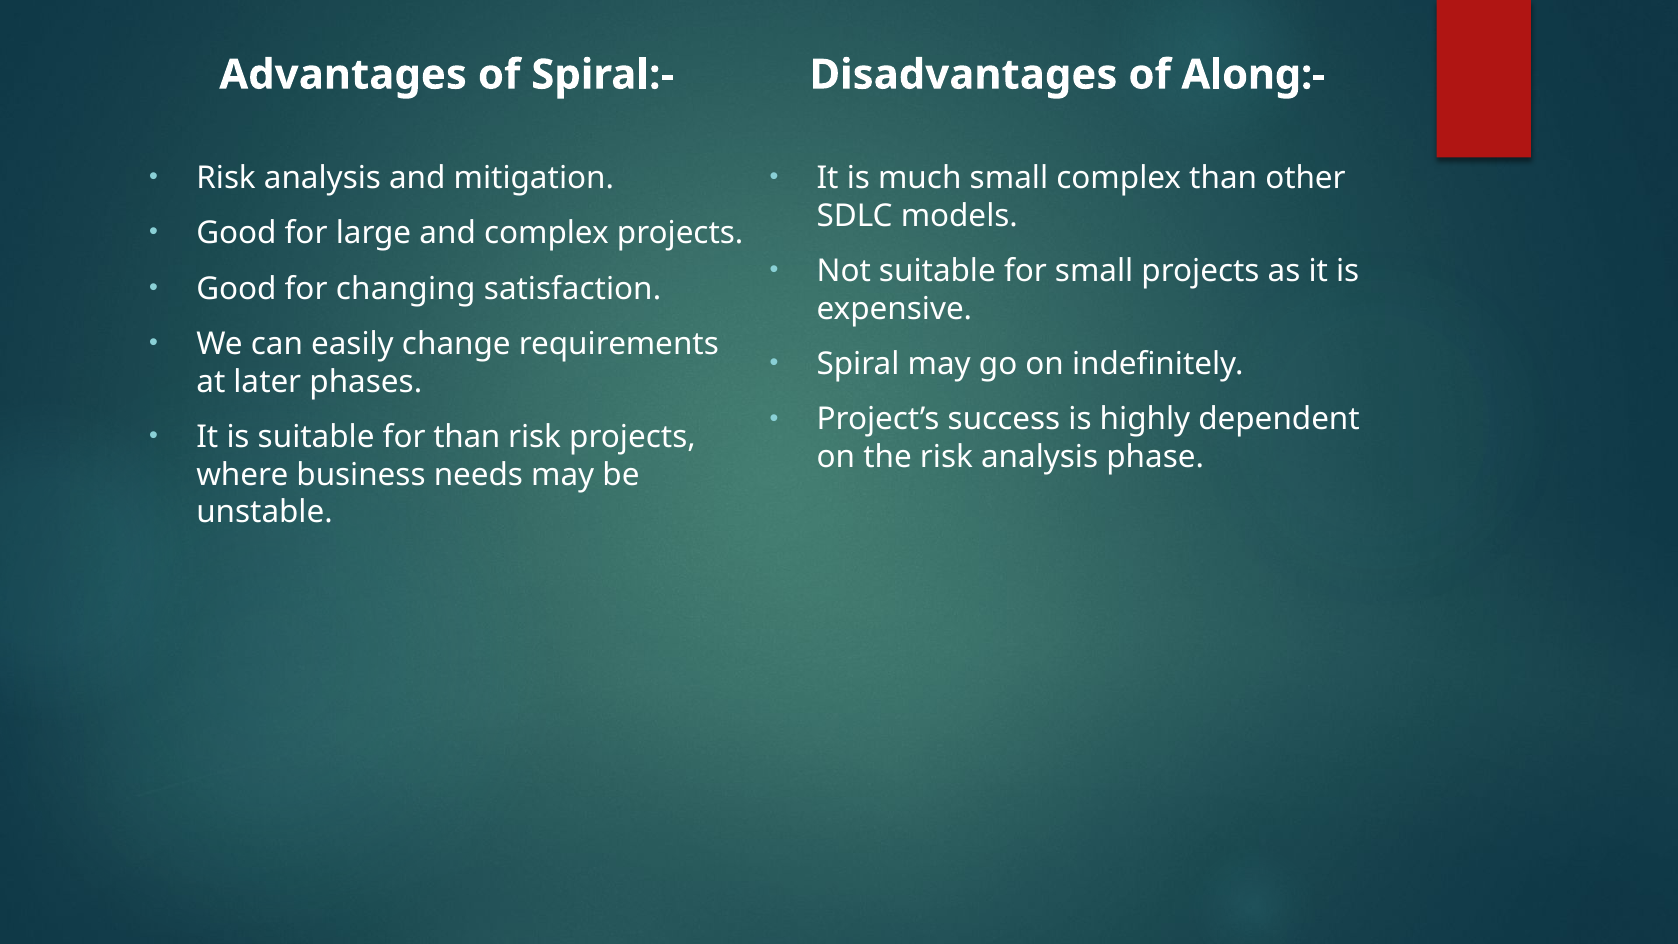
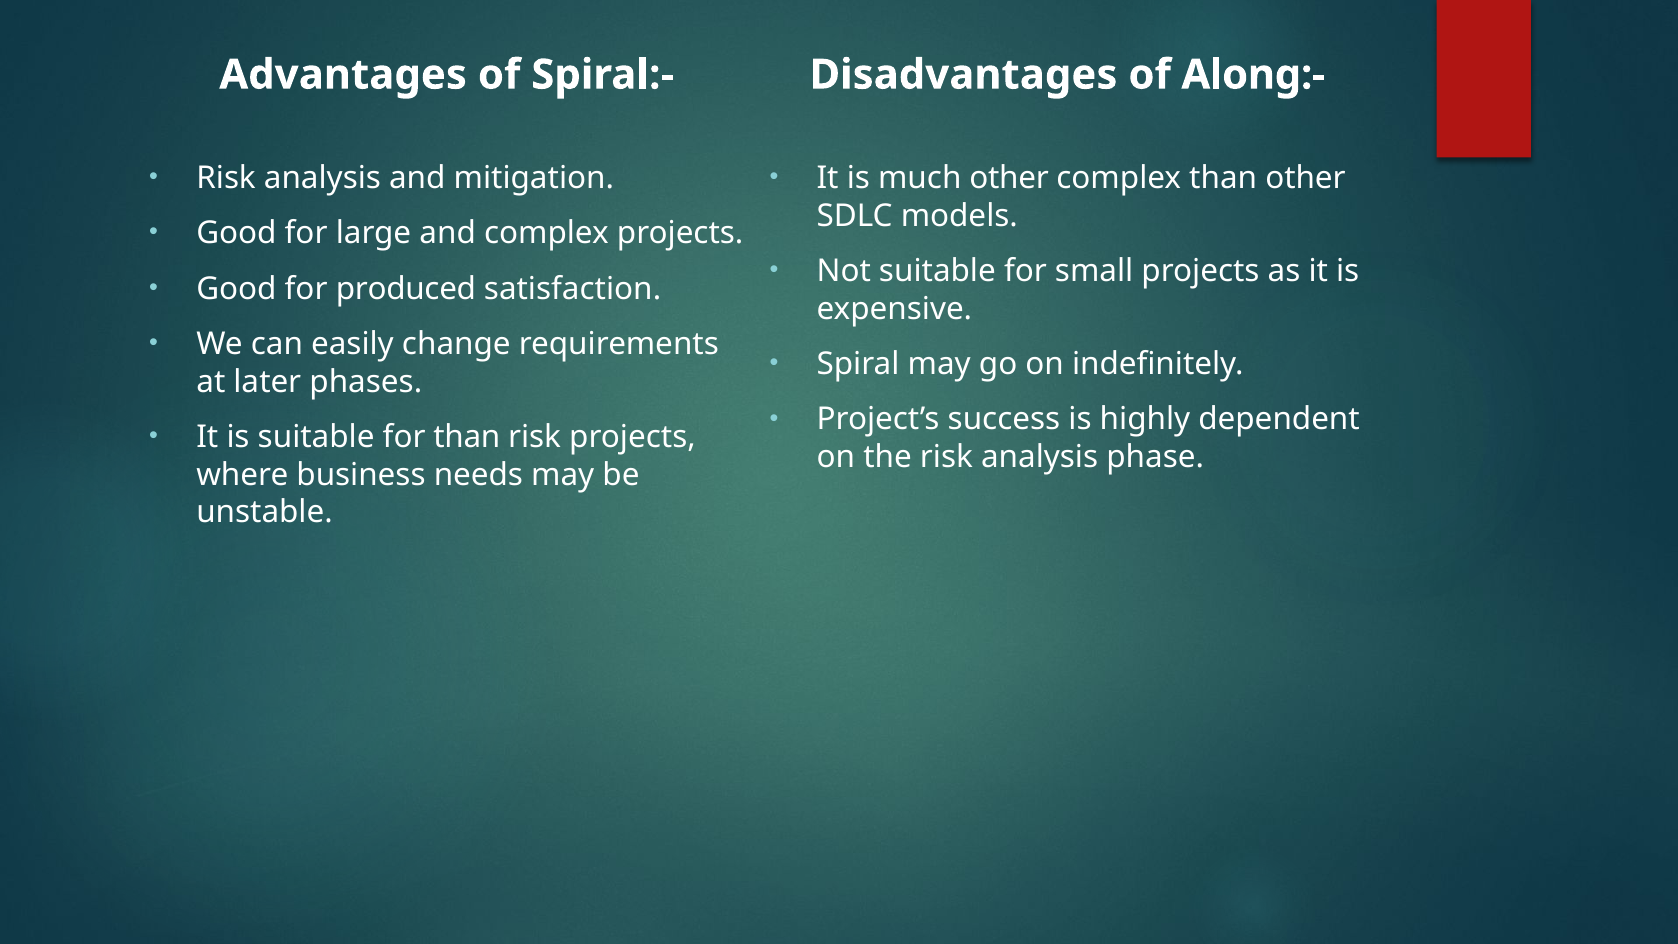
much small: small -> other (1009, 178)
changing: changing -> produced (406, 289)
